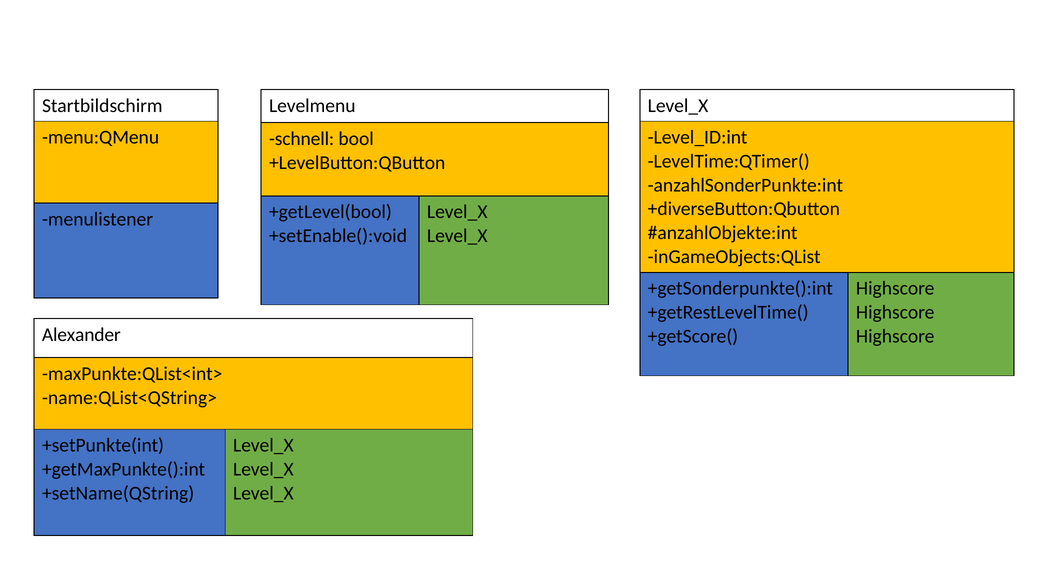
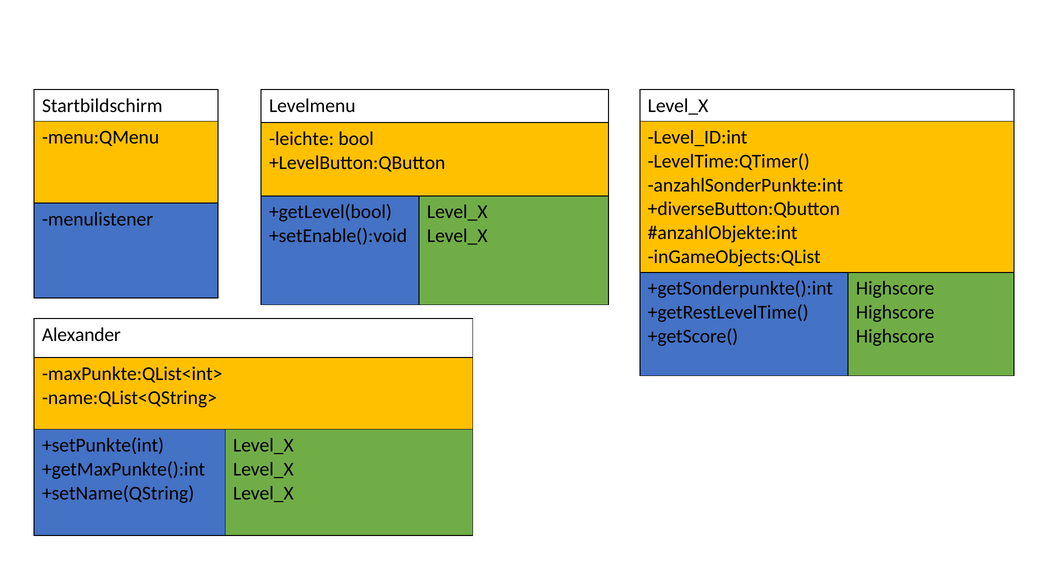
schnell: schnell -> leichte (302, 139)
